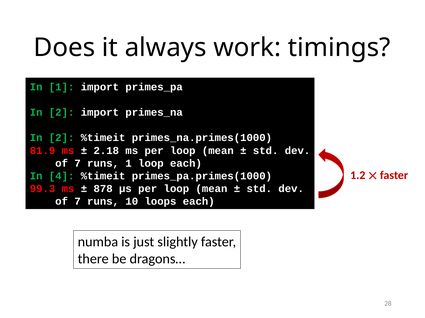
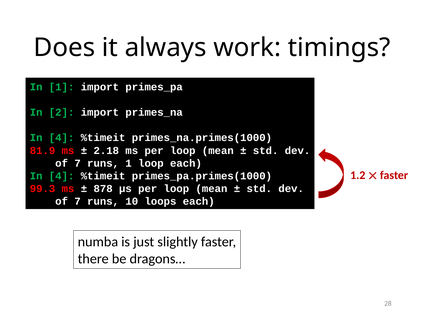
2: 2 -> 4 (62, 138)
